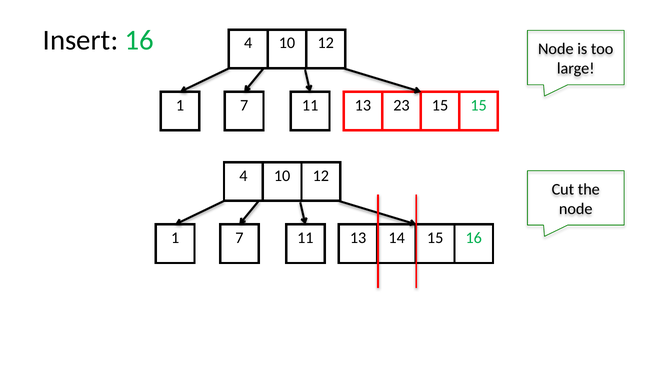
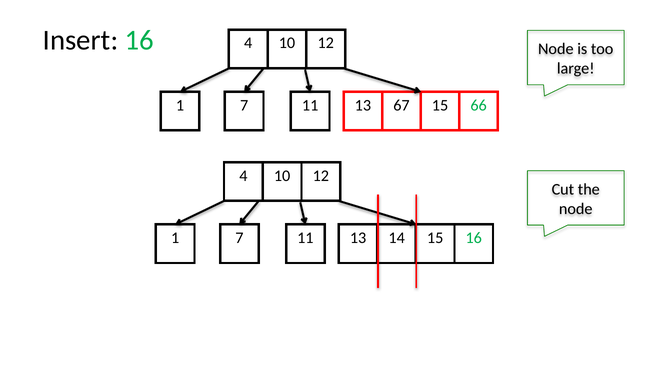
23: 23 -> 67 (401, 105)
15 15: 15 -> 66 (479, 105)
